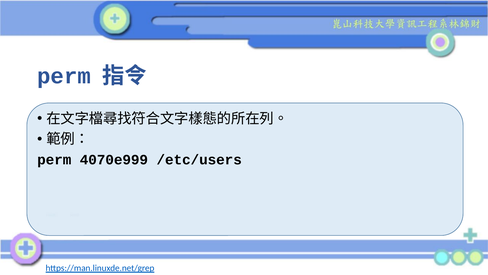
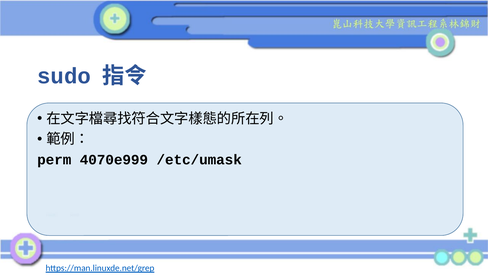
perm: perm -> sudo (64, 76)
/etc/users: /etc/users -> /etc/umask (199, 159)
